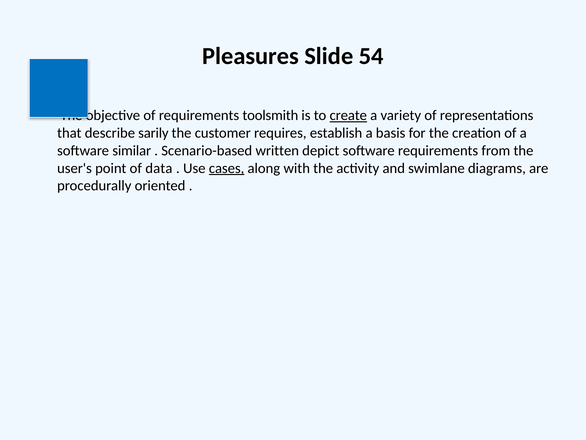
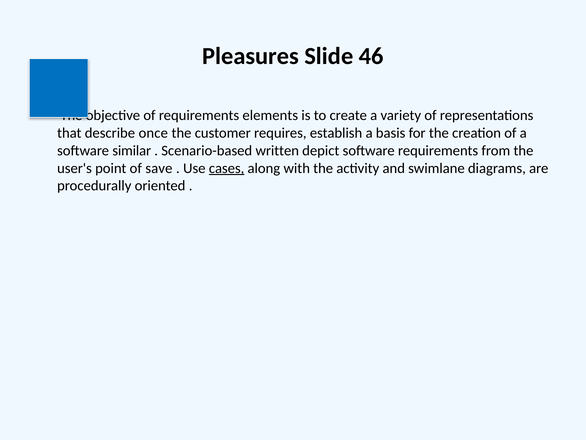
54: 54 -> 46 (371, 56)
toolsmith: toolsmith -> elements (270, 115)
create underline: present -> none (348, 115)
sarily: sarily -> once (153, 133)
data: data -> save (159, 168)
